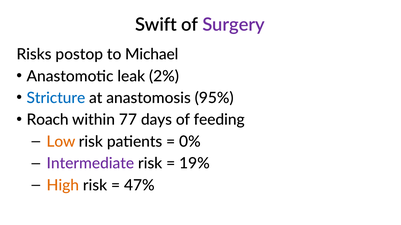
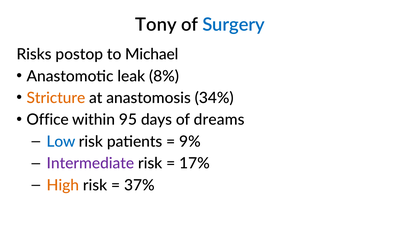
Swift: Swift -> Tony (156, 25)
Surgery colour: purple -> blue (234, 25)
2%: 2% -> 8% (164, 76)
Stricture colour: blue -> orange (56, 98)
95%: 95% -> 34% (214, 98)
Roach: Roach -> Office (48, 120)
77: 77 -> 95 (128, 120)
feeding: feeding -> dreams (219, 120)
Low colour: orange -> blue (61, 142)
0%: 0% -> 9% (190, 142)
19%: 19% -> 17% (194, 164)
47%: 47% -> 37% (139, 186)
